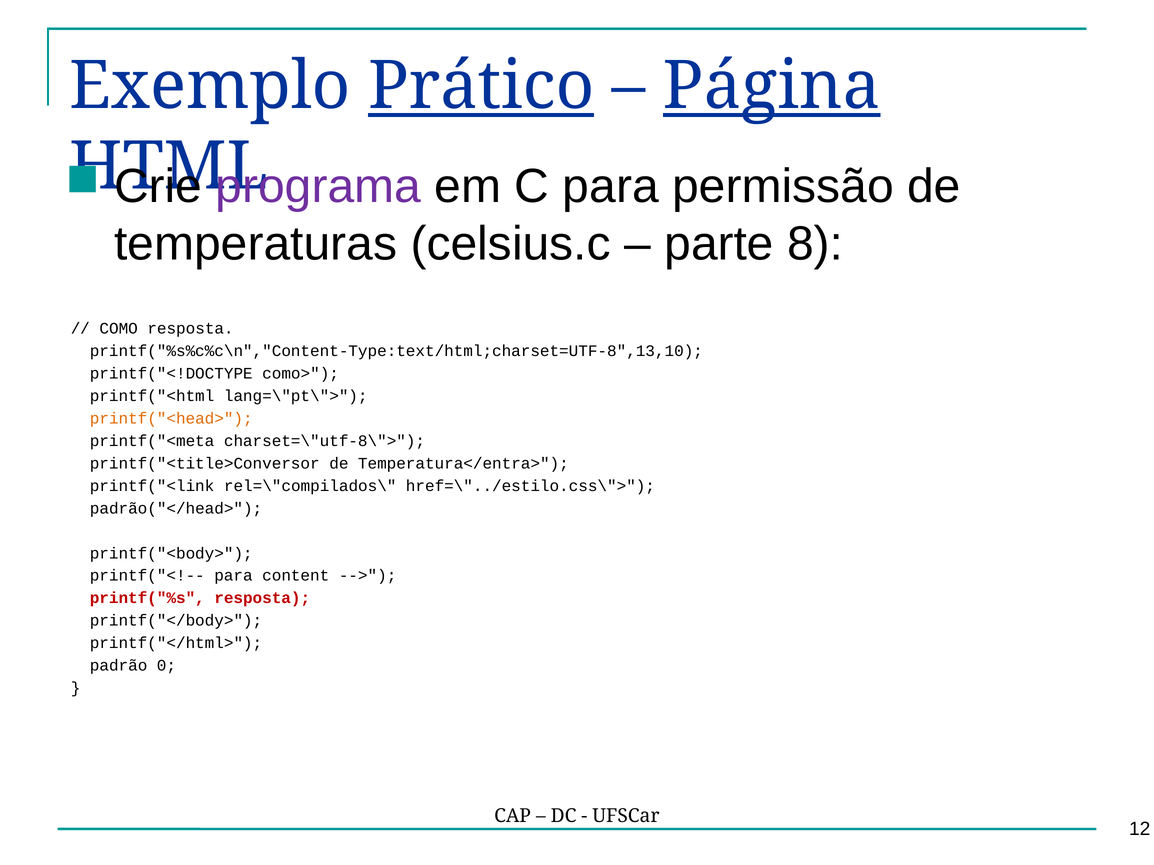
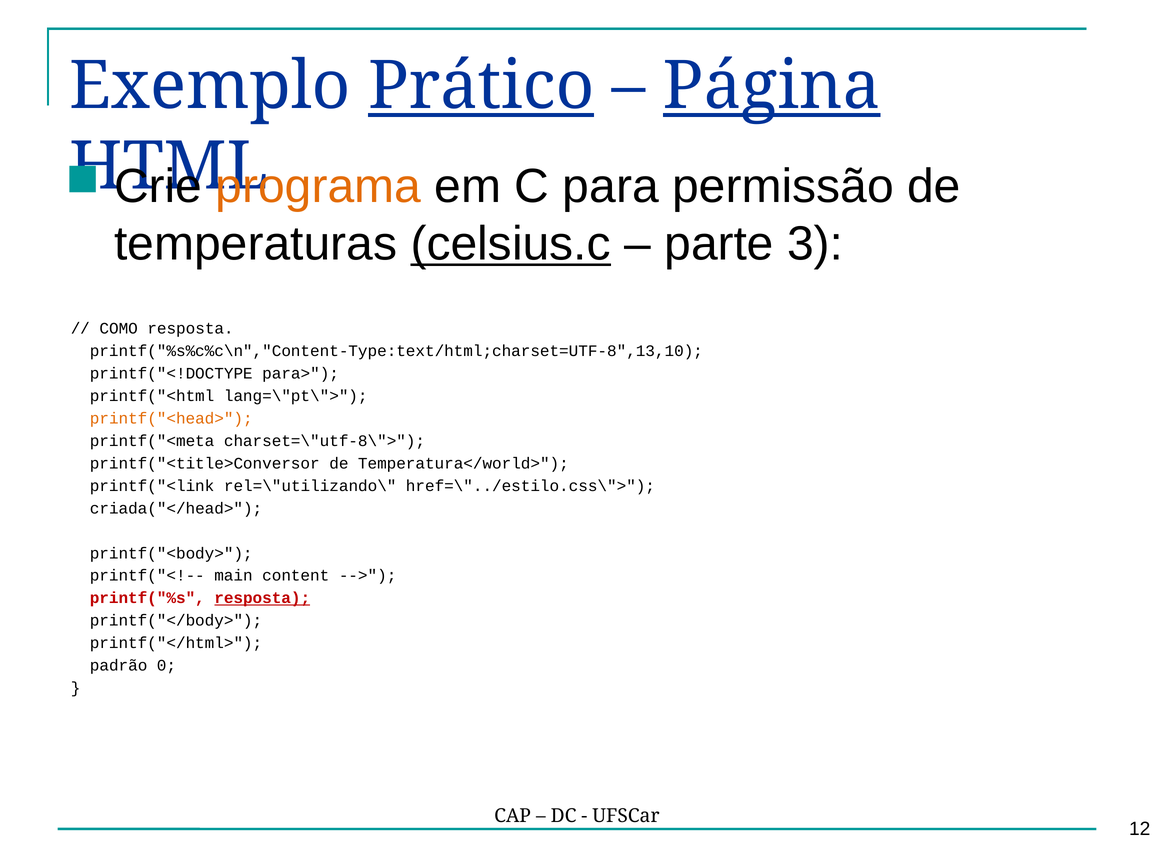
programa colour: purple -> orange (318, 186)
celsius.c underline: none -> present (511, 244)
8: 8 -> 3 (815, 244)
como>: como> -> para> (301, 374)
Temperatura</entra>: Temperatura</entra> -> Temperatura</world> (463, 464)
rel=\"compilados\: rel=\"compilados\ -> rel=\"utilizando\ (310, 486)
padrão("</head>: padrão("</head> -> criada("</head> (176, 509)
printf("<!-- para: para -> main (233, 576)
resposta underline: none -> present (262, 599)
